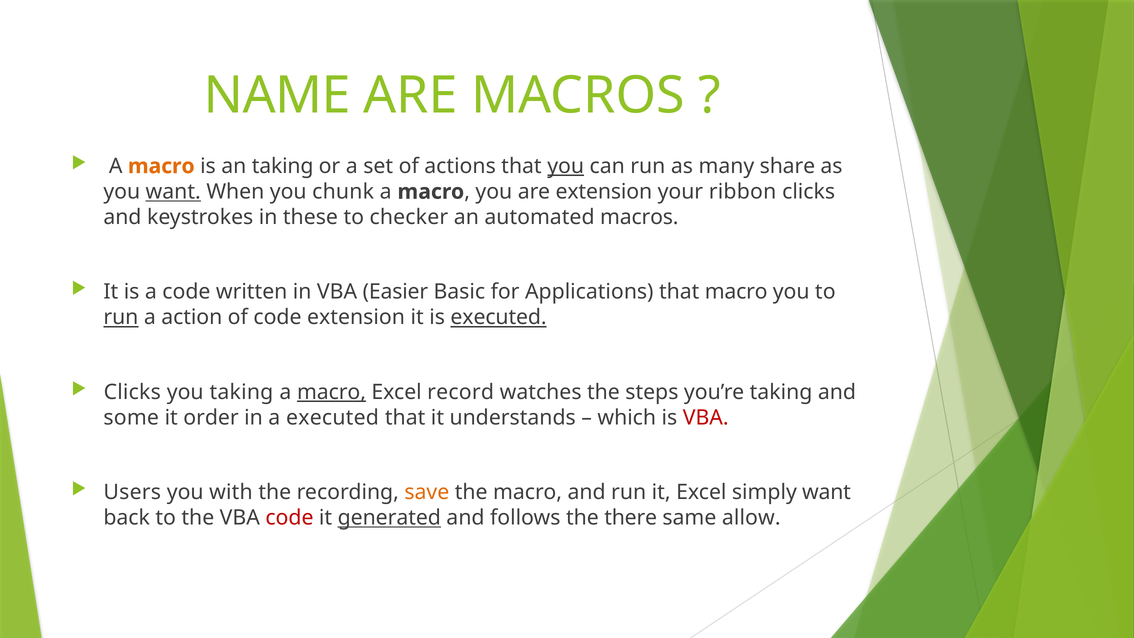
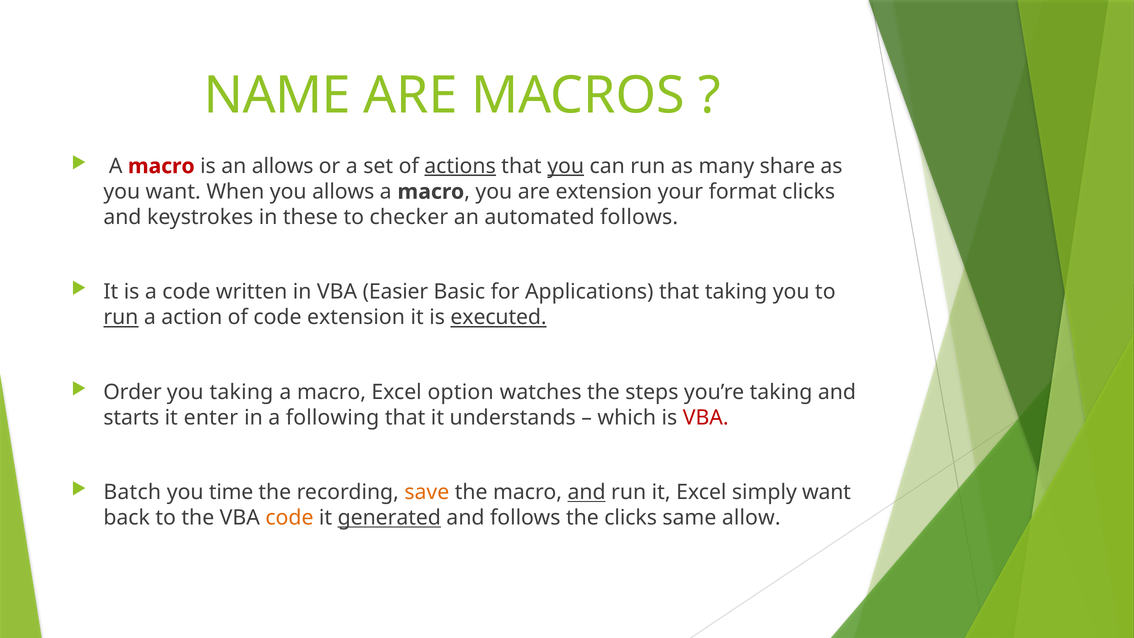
macro colour: orange -> red (161, 166)
an taking: taking -> allows (283, 166)
actions underline: none -> present (460, 166)
want underline: present -> none (173, 192)
you chunk: chunk -> allows (343, 192)
ribbon: ribbon -> format (743, 192)
automated macros: macros -> follows (639, 217)
that macro: macro -> taking (736, 292)
Clicks: Clicks -> Order (132, 392)
macro underline: present -> none (331, 392)
record: record -> option (461, 392)
some: some -> starts (131, 418)
order: order -> enter (211, 418)
a executed: executed -> following (333, 418)
Users: Users -> Batch (132, 492)
with: with -> time (231, 492)
and underline: none -> present (587, 492)
code colour: red -> orange (289, 518)
the there: there -> clicks (631, 518)
